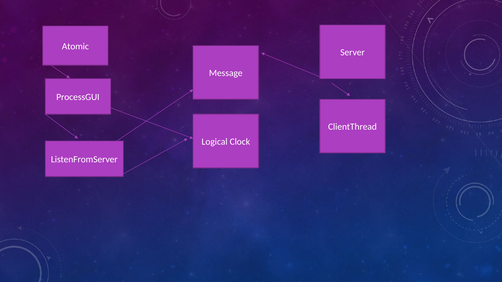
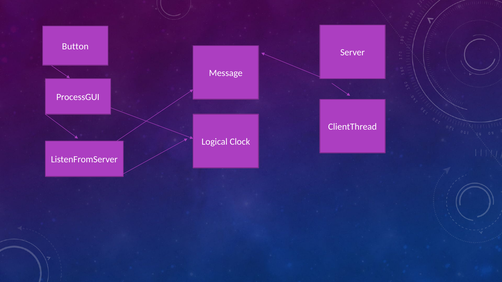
Atomic: Atomic -> Button (75, 46)
